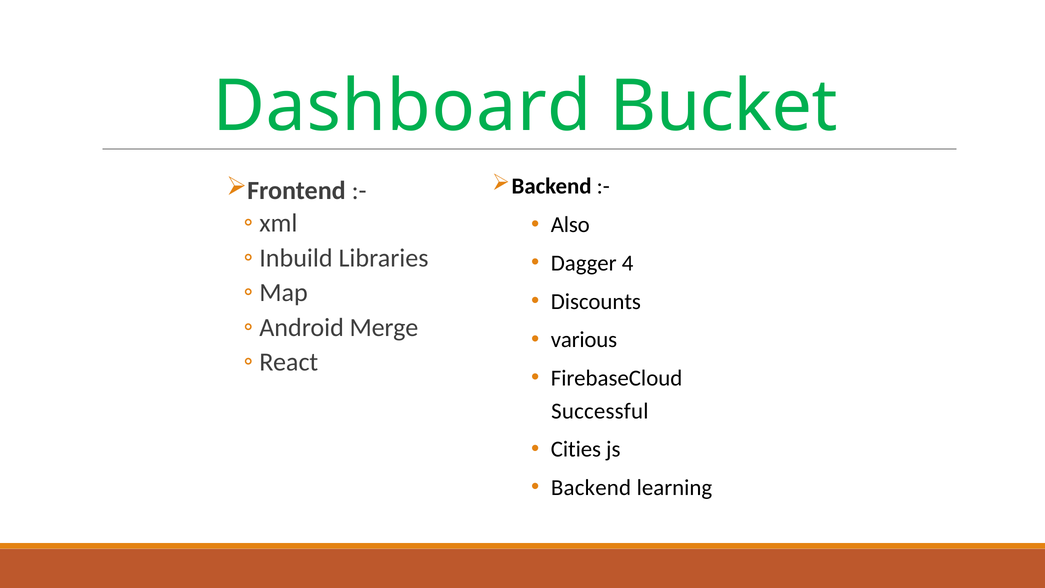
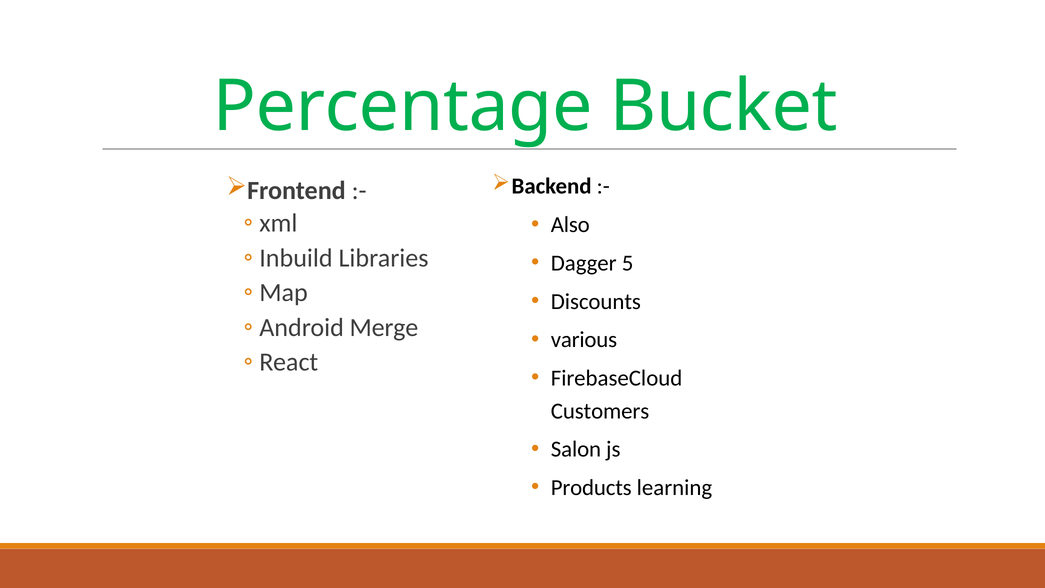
Dashboard: Dashboard -> Percentage (403, 107)
4: 4 -> 5 (628, 263)
Successful: Successful -> Customers (600, 411)
Cities: Cities -> Salon (576, 449)
Backend: Backend -> Products (591, 488)
